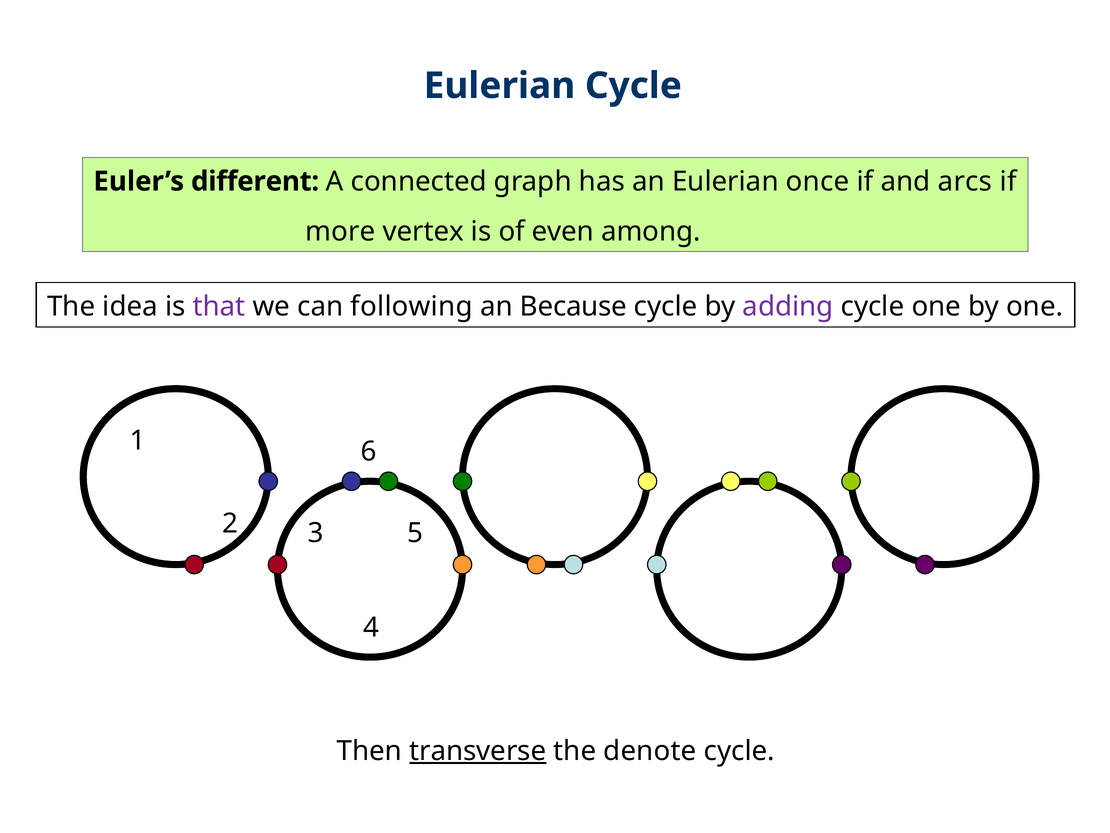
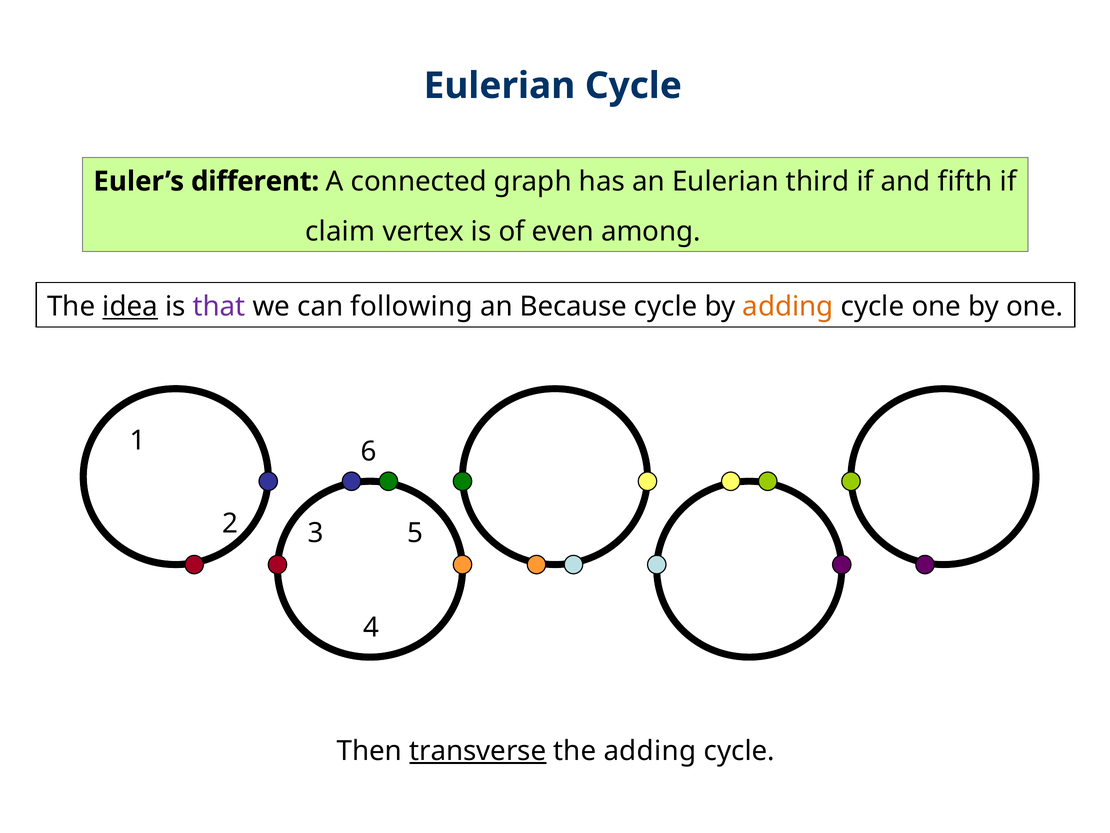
once: once -> third (818, 181)
arcs: arcs -> fifth (965, 181)
more: more -> claim (340, 231)
idea underline: none -> present (130, 307)
adding colour: purple -> orange (788, 307)
the denote: denote -> adding (650, 751)
